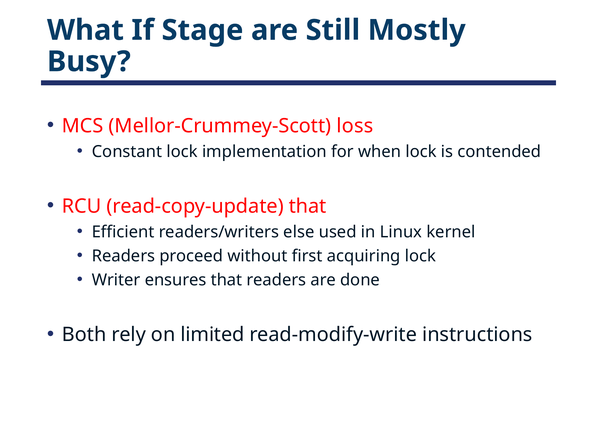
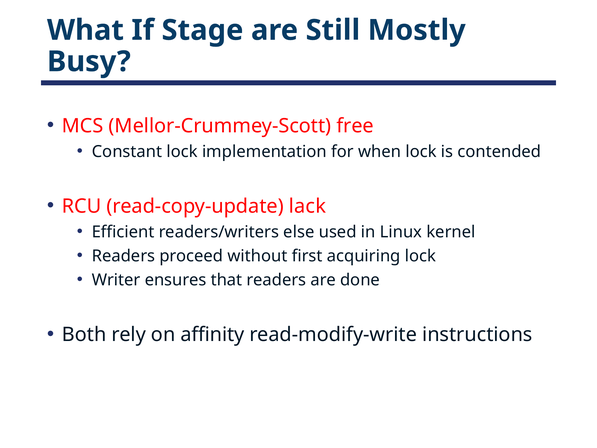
loss: loss -> free (355, 126)
read-copy-update that: that -> lack (307, 206)
limited: limited -> affinity (212, 334)
